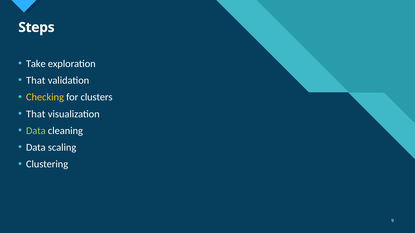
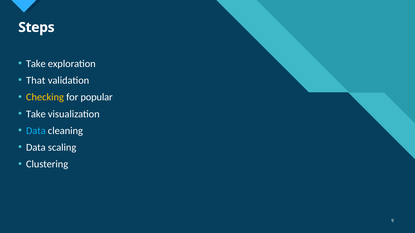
clusters: clusters -> popular (97, 97)
That: That -> Take (36, 114)
Data colour: light green -> light blue (36, 131)
